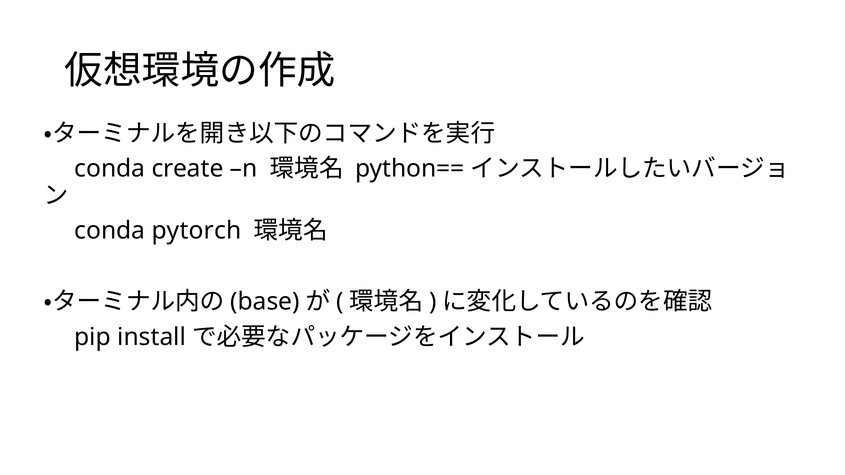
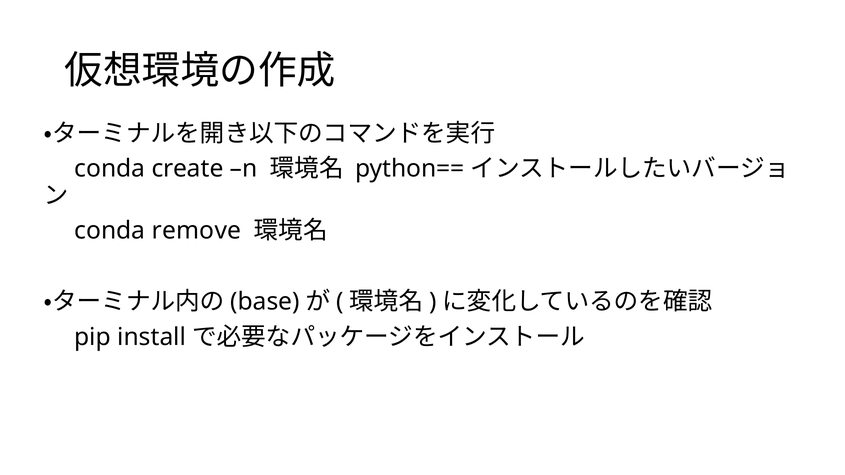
pytorch: pytorch -> remove (196, 231)
